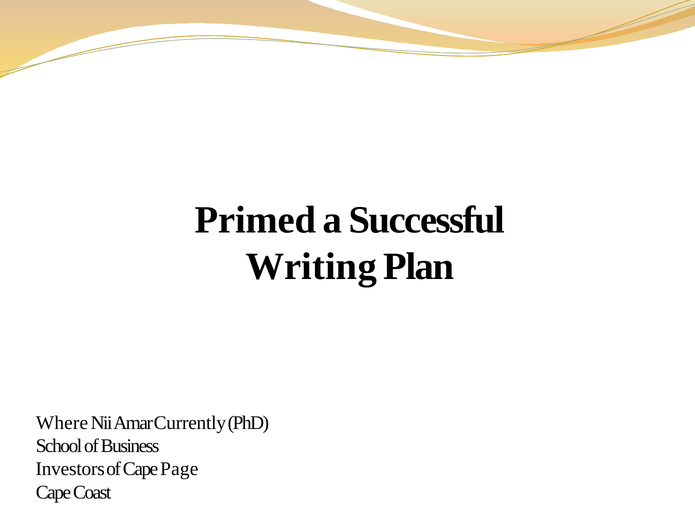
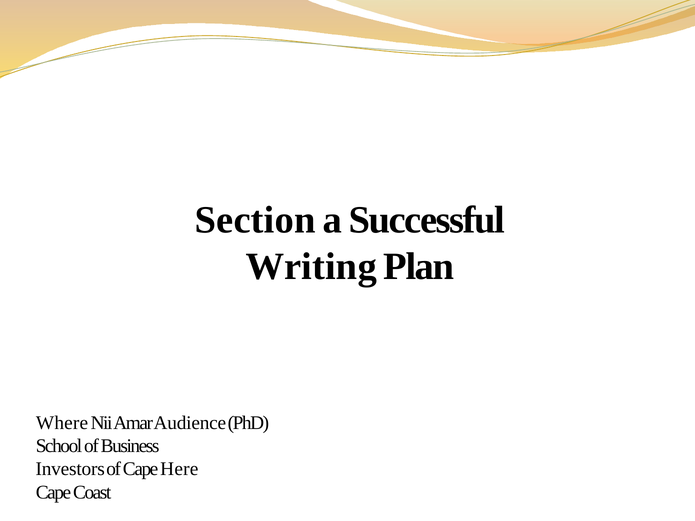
Primed: Primed -> Section (255, 220)
Currently: Currently -> Audience (190, 423)
Page: Page -> Here (179, 469)
